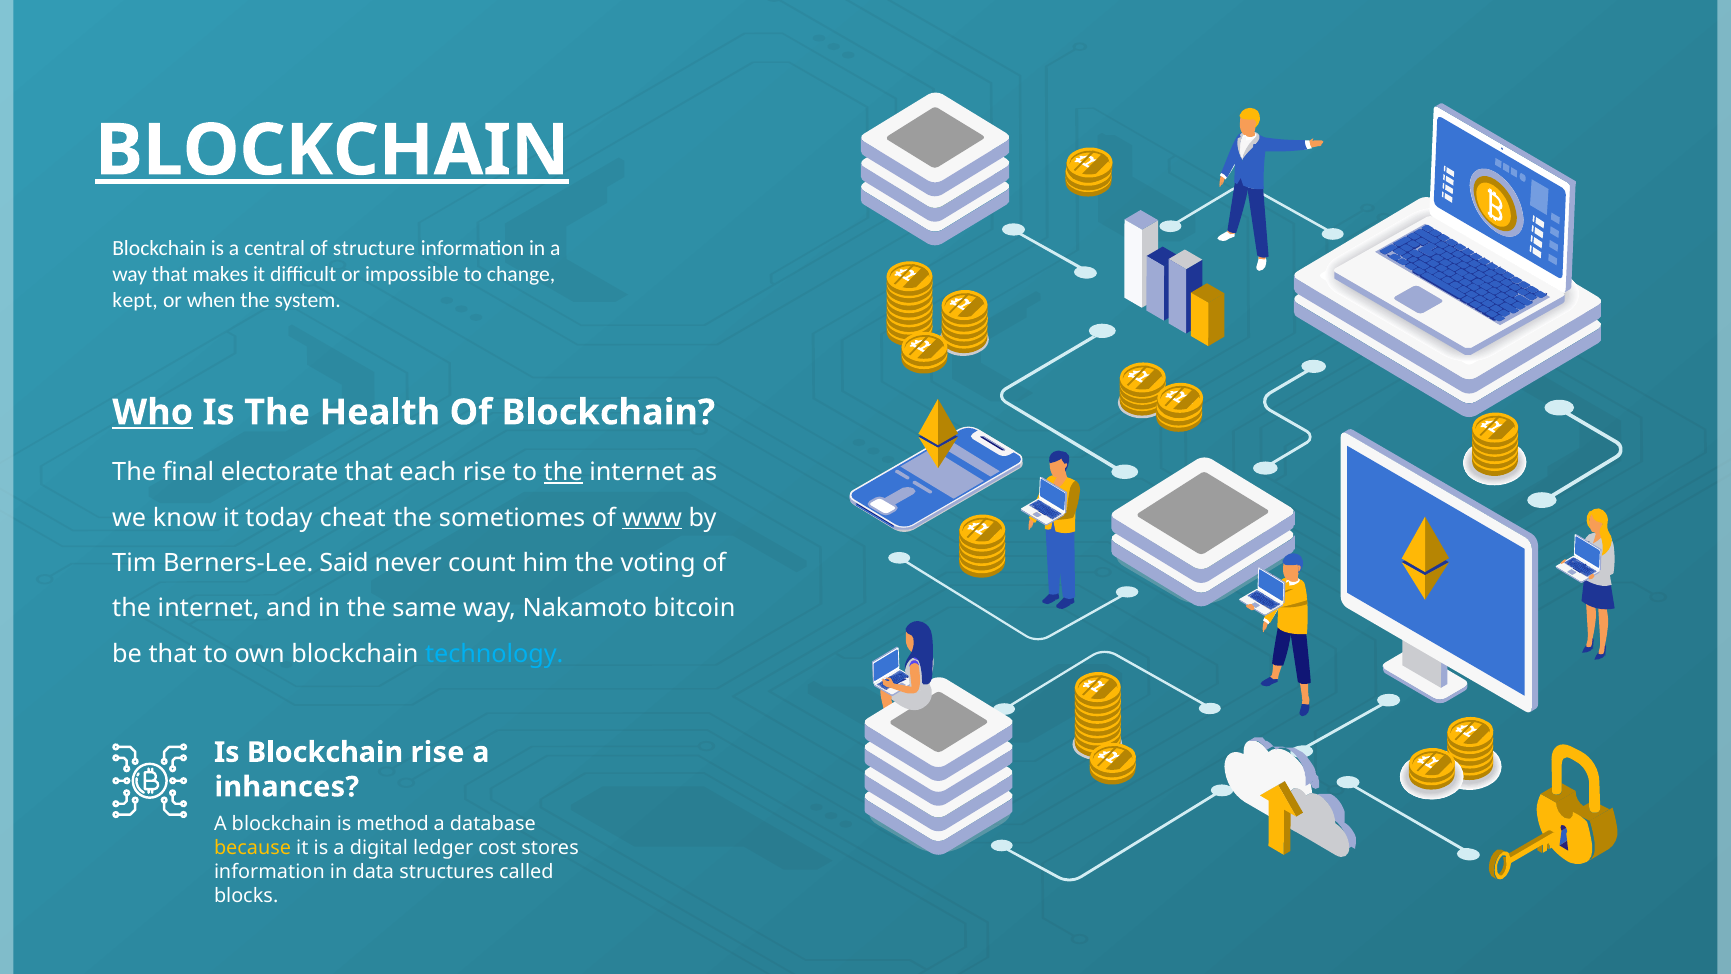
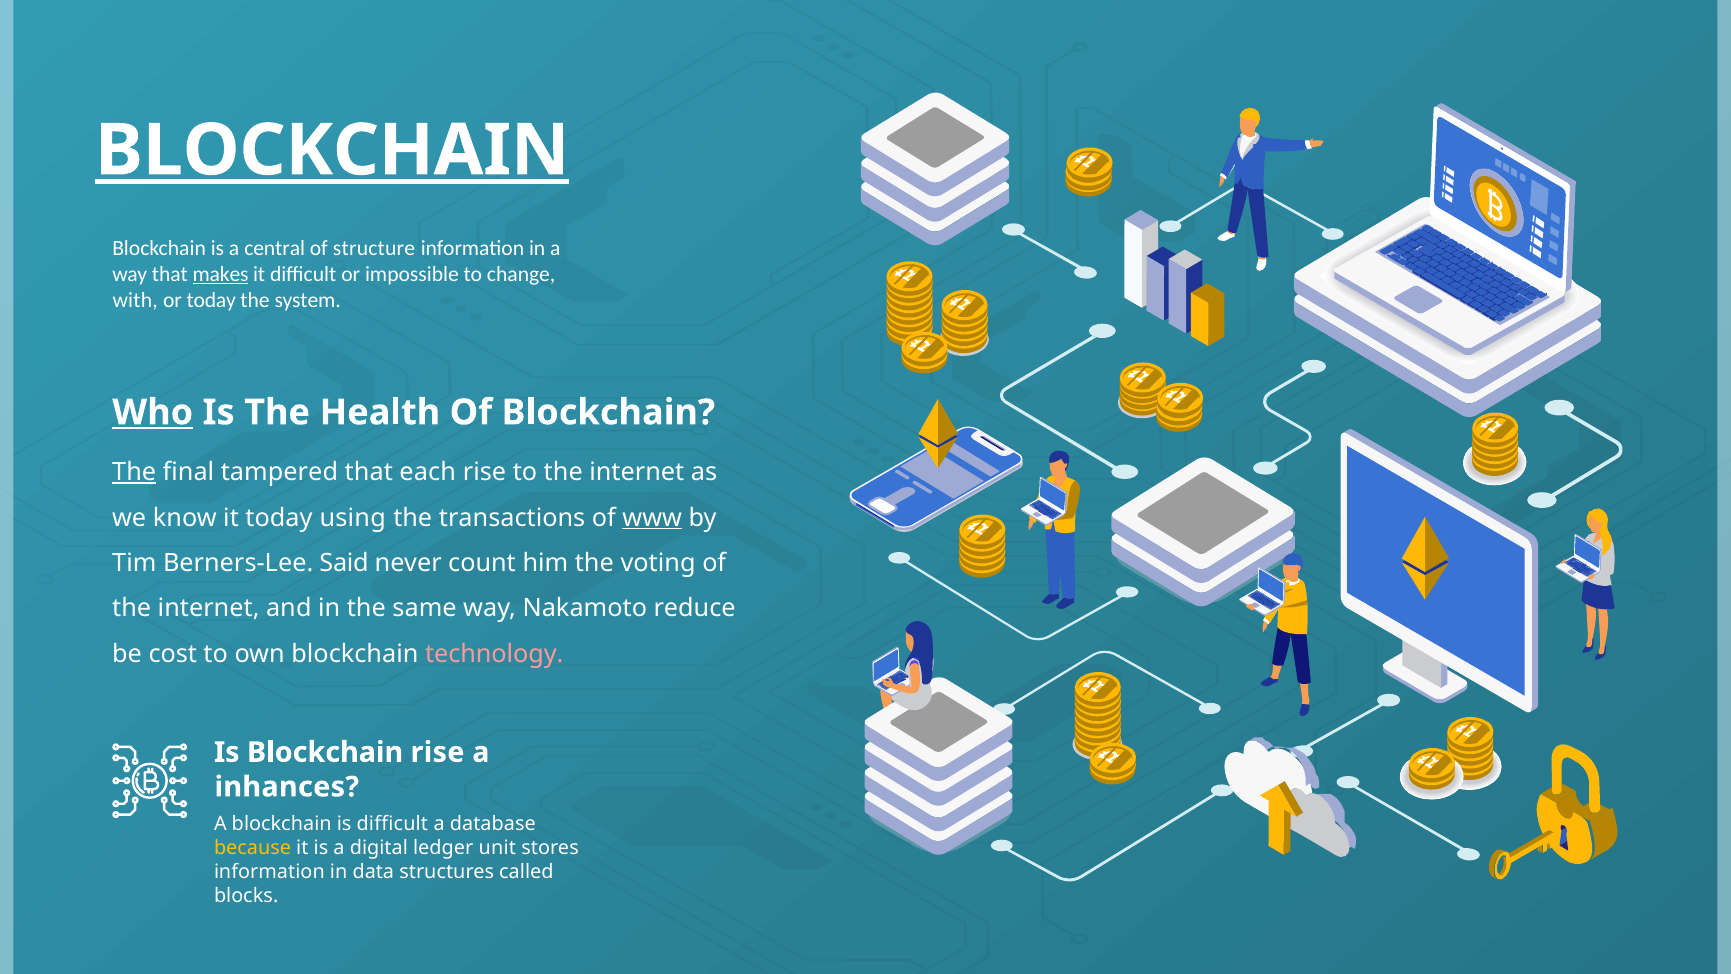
makes underline: none -> present (221, 274)
kept: kept -> with (135, 300)
or when: when -> today (211, 300)
The underline: none -> present (134, 472)
electorate: electorate -> tampered (279, 472)
the underline: present -> none (563, 472)
cheat: cheat -> using (353, 518)
sometiomes: sometiomes -> transactions (512, 518)
bitcoin: bitcoin -> reduce (695, 608)
be that: that -> cost (173, 654)
technology colour: light blue -> pink (494, 654)
is method: method -> difficult (392, 824)
cost: cost -> unit (497, 848)
